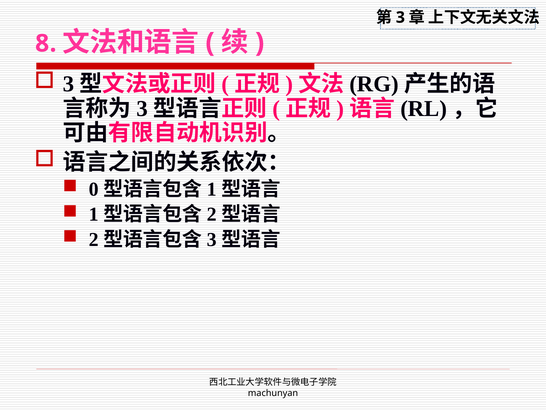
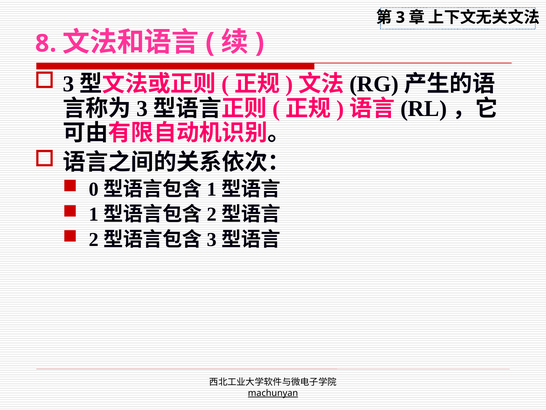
machunyan underline: none -> present (273, 393)
